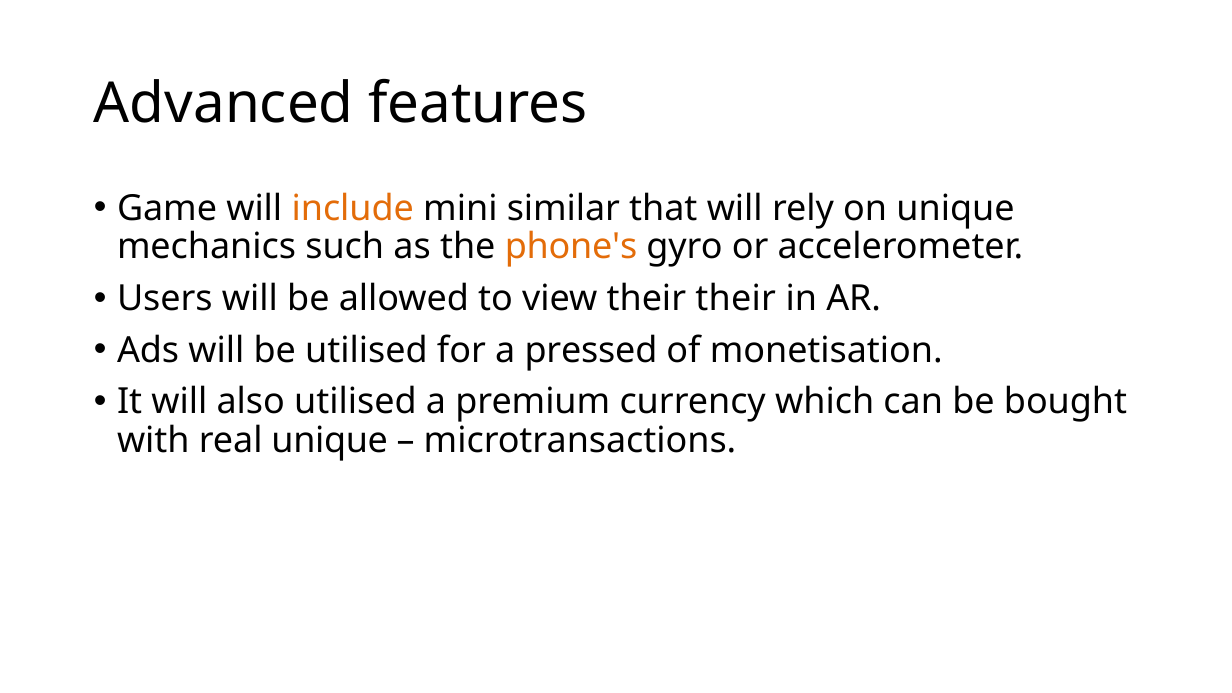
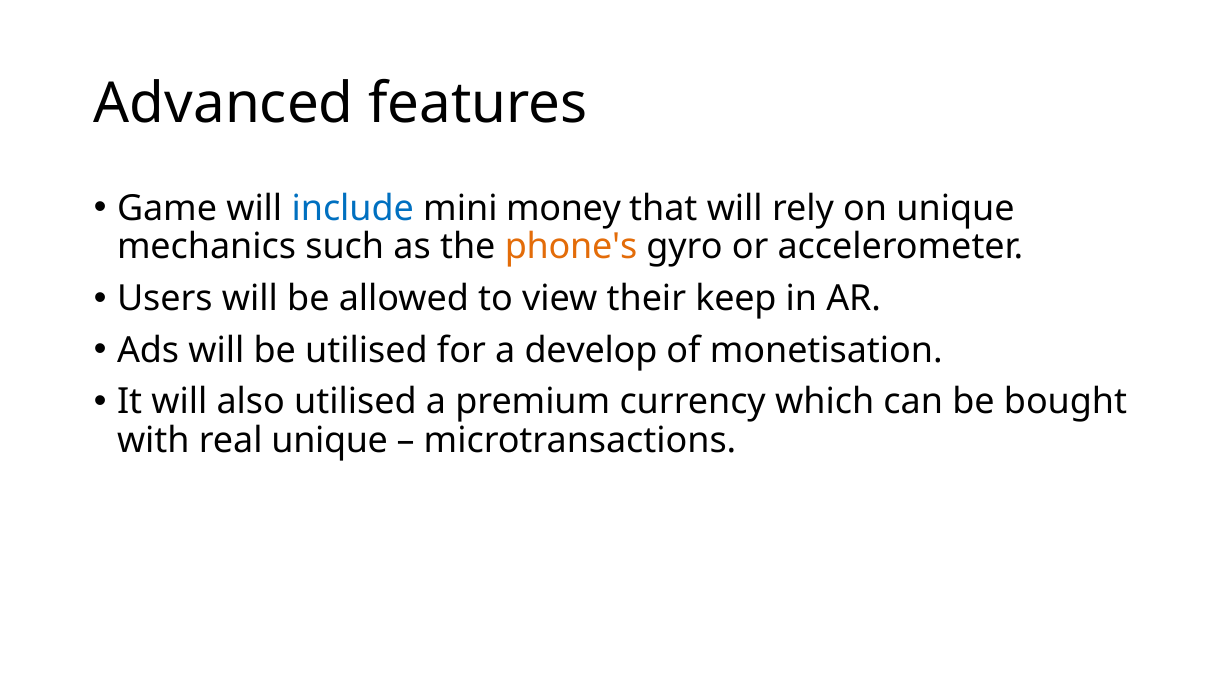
include colour: orange -> blue (353, 208)
similar: similar -> money (564, 208)
their their: their -> keep (736, 299)
pressed: pressed -> develop (591, 350)
